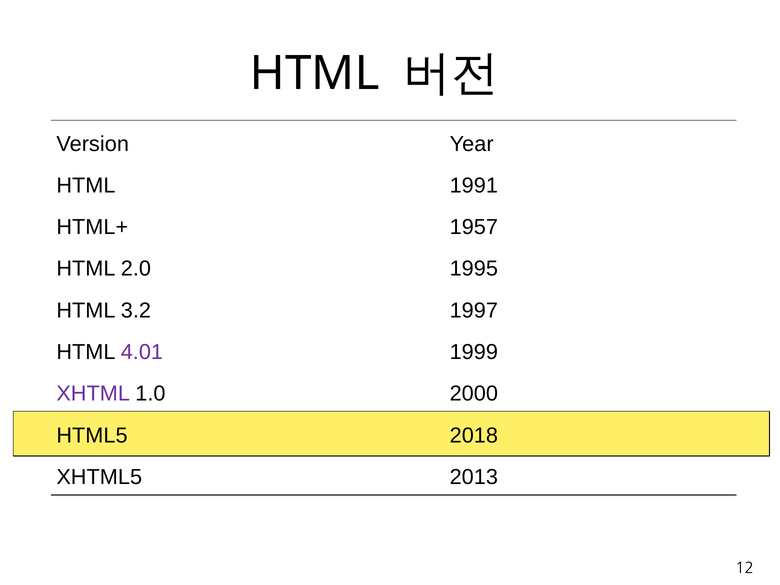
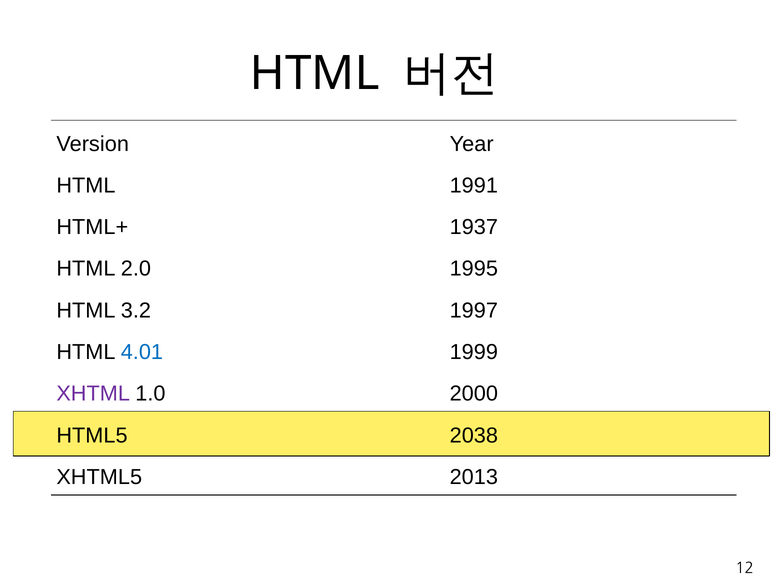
1957: 1957 -> 1937 (474, 227)
4.01 colour: purple -> blue (142, 352)
2018: 2018 -> 2038 (474, 435)
